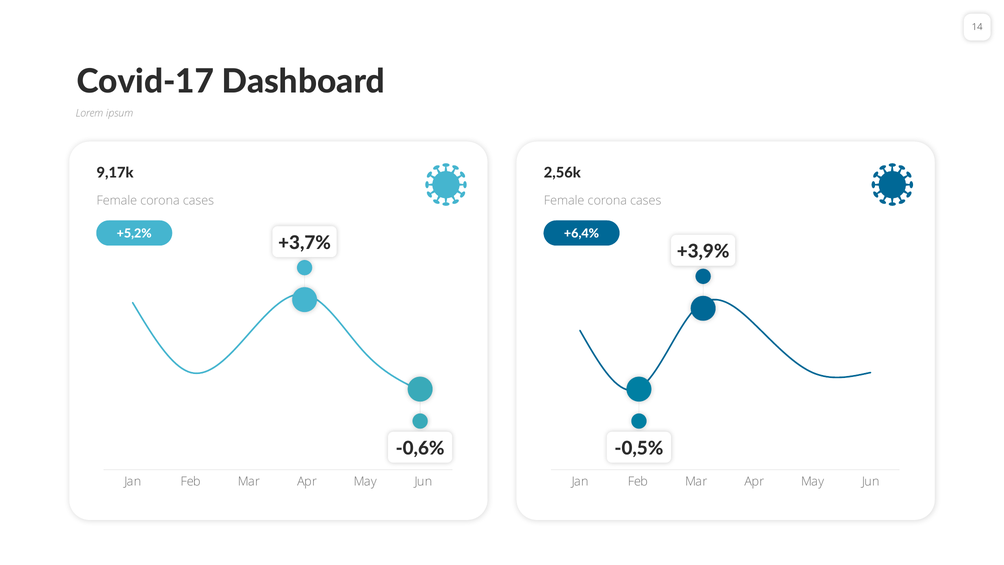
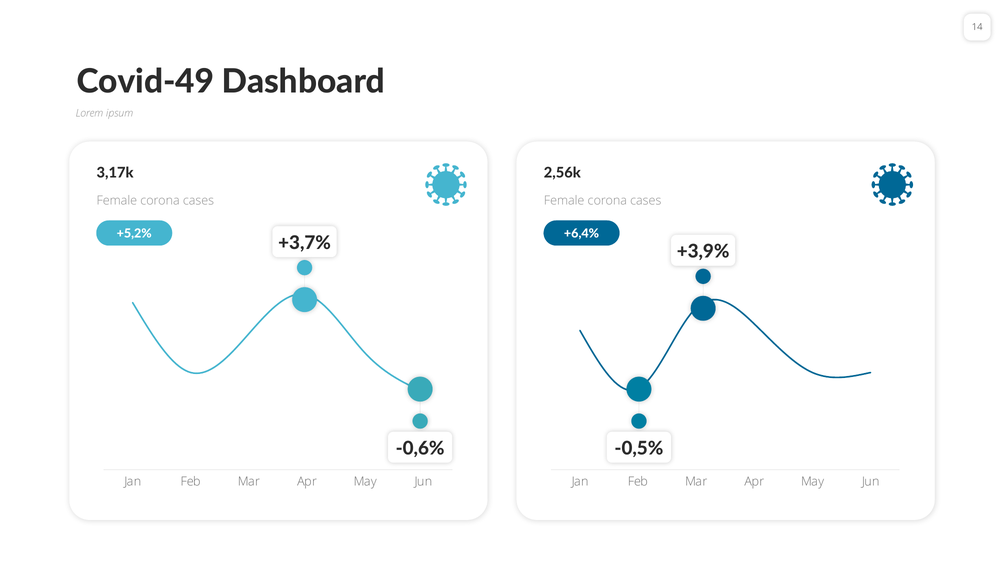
Covid-17: Covid-17 -> Covid-49 (145, 82)
9,17k: 9,17k -> 3,17k (115, 173)
